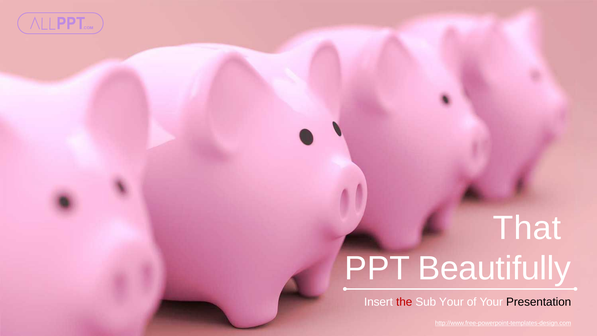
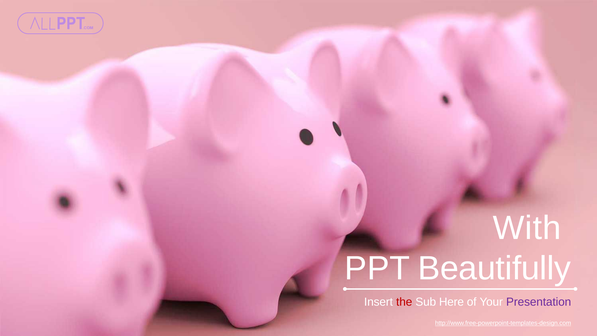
That: That -> With (527, 228)
Sub Your: Your -> Here (451, 302)
Presentation colour: black -> purple (539, 302)
